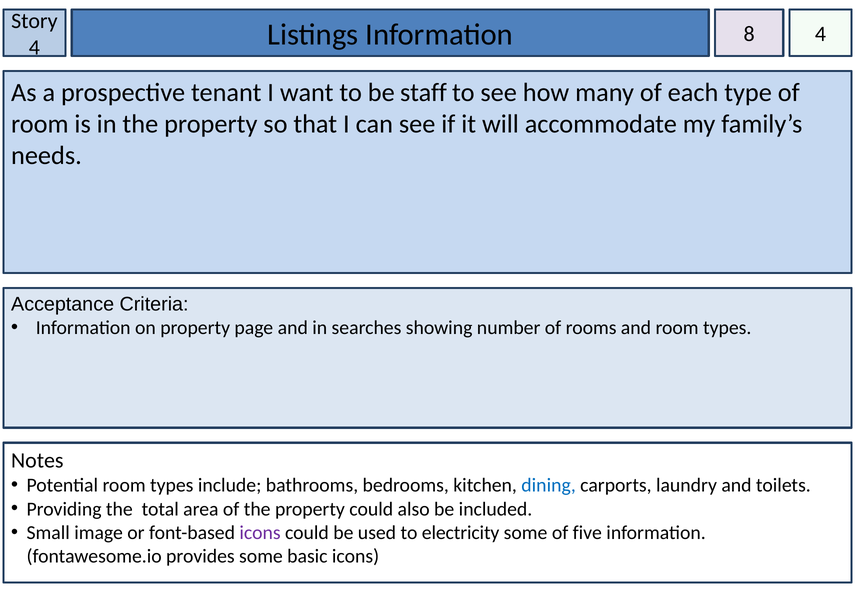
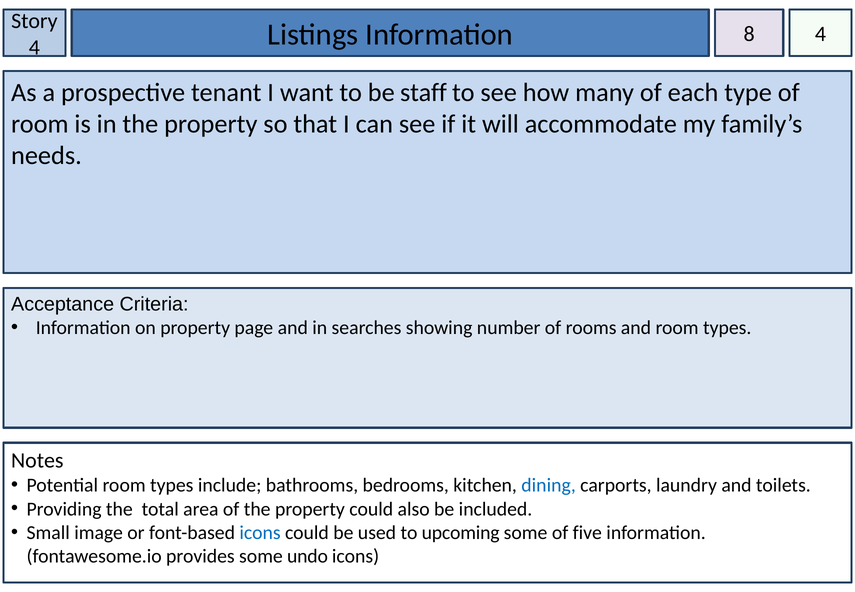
icons colour: purple -> blue (260, 533)
electricity: electricity -> upcoming (461, 533)
basic: basic -> undo (307, 556)
